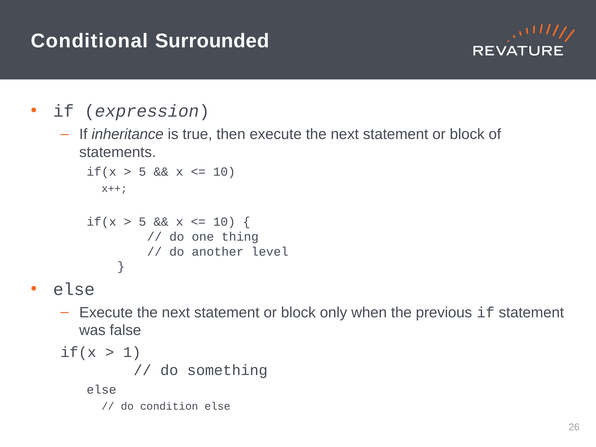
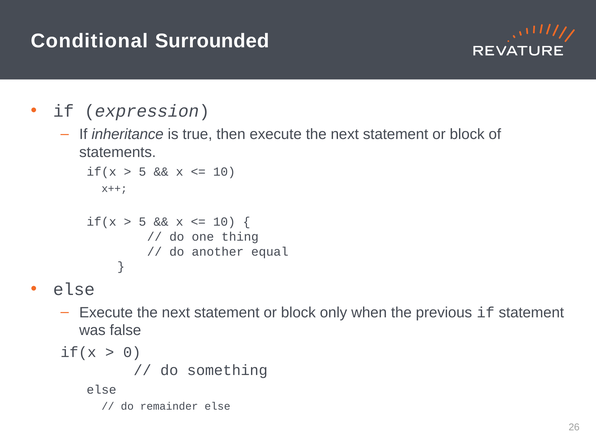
level: level -> equal (270, 252)
1: 1 -> 0 (132, 352)
condition: condition -> remainder (169, 406)
